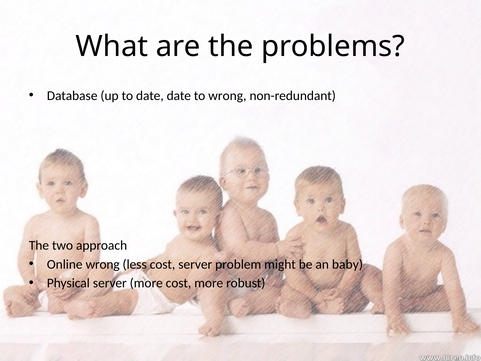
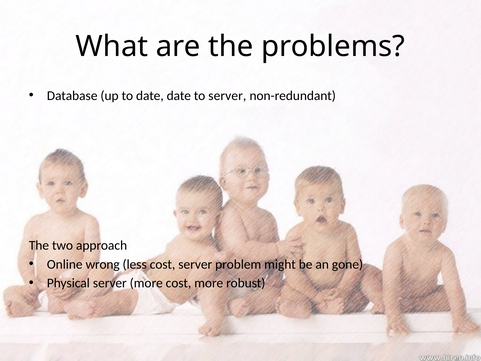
to wrong: wrong -> server (227, 96)
baby: baby -> gone (348, 264)
